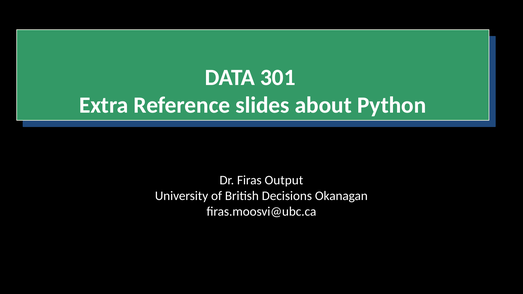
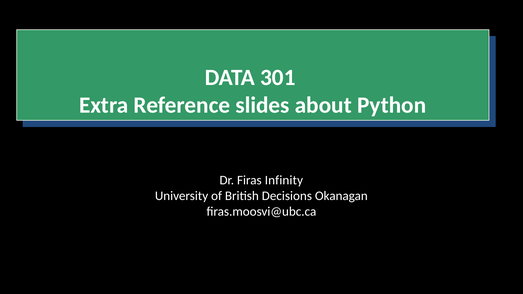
Output: Output -> Infinity (284, 180)
